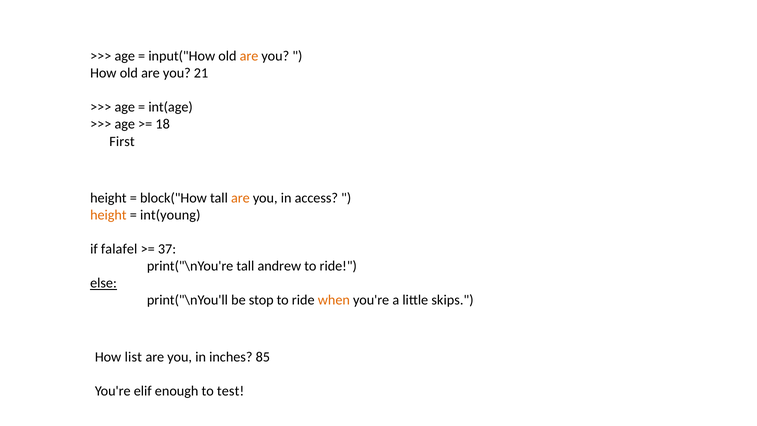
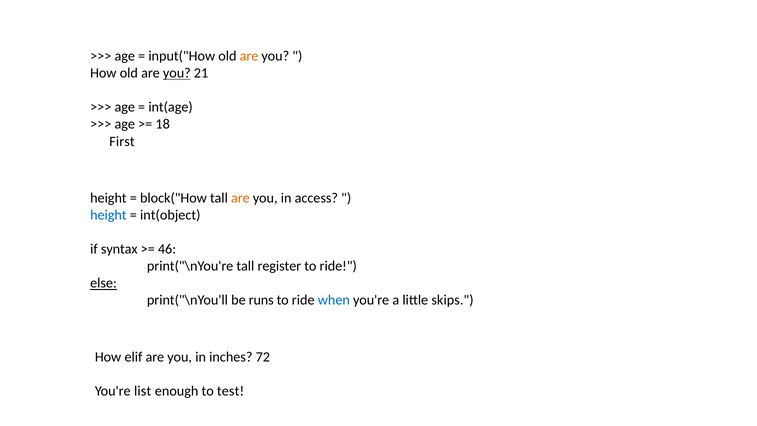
you underline: none -> present (177, 73)
height colour: orange -> blue (108, 215)
int(young: int(young -> int(object (170, 215)
falafel: falafel -> syntax (119, 249)
37: 37 -> 46 (167, 249)
andrew: andrew -> register (279, 266)
stop: stop -> runs (261, 300)
when colour: orange -> blue (334, 300)
list: list -> elif (133, 357)
85: 85 -> 72 (263, 357)
elif: elif -> list (143, 391)
